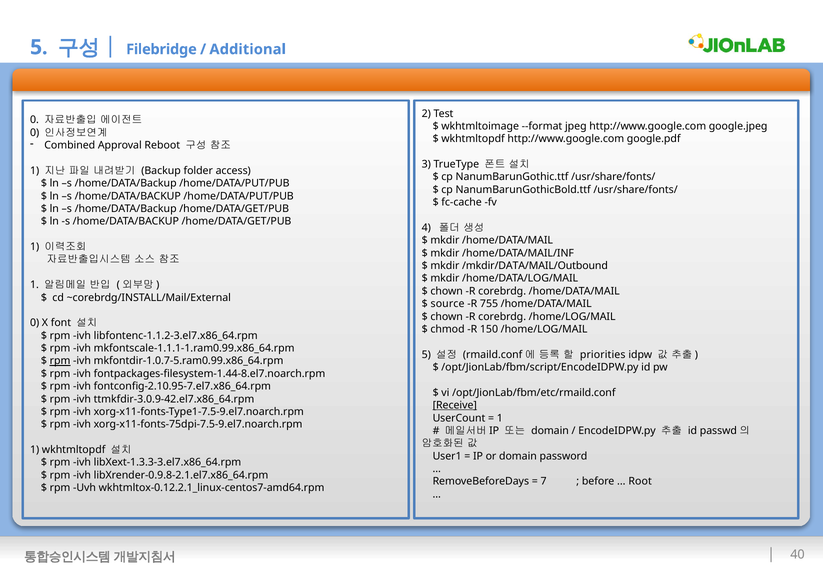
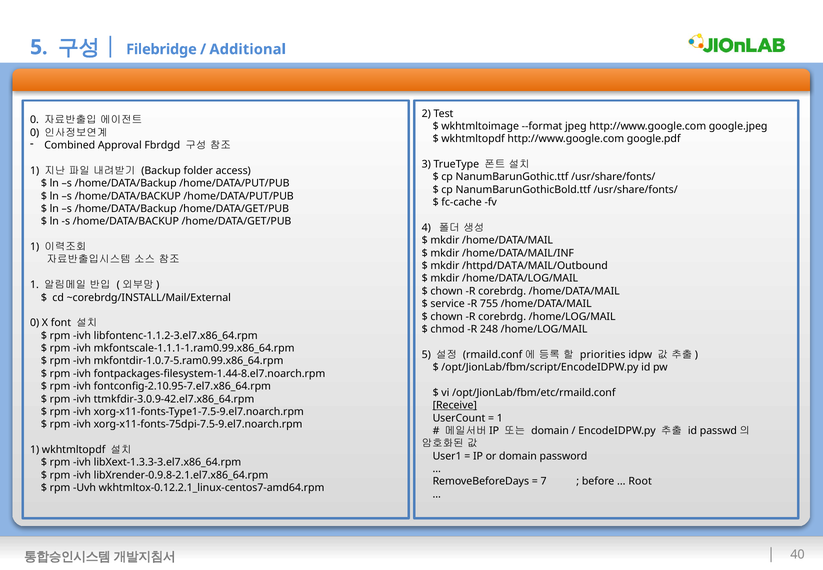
Reboot: Reboot -> Fbrdgd (162, 145)
/mkdir/DATA/MAIL/Outbound: /mkdir/DATA/MAIL/Outbound -> /httpd/DATA/MAIL/Outbound (535, 266)
source: source -> service (448, 304)
150: 150 -> 248 (489, 329)
rpm underline: present -> none (60, 361)
